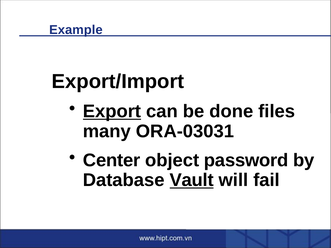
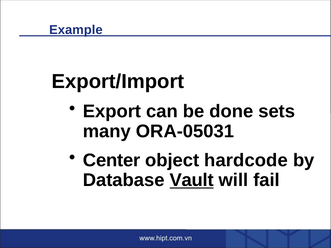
Export underline: present -> none (112, 111)
files: files -> sets (277, 111)
ORA-03031: ORA-03031 -> ORA-05031 (185, 131)
password: password -> hardcode (246, 160)
